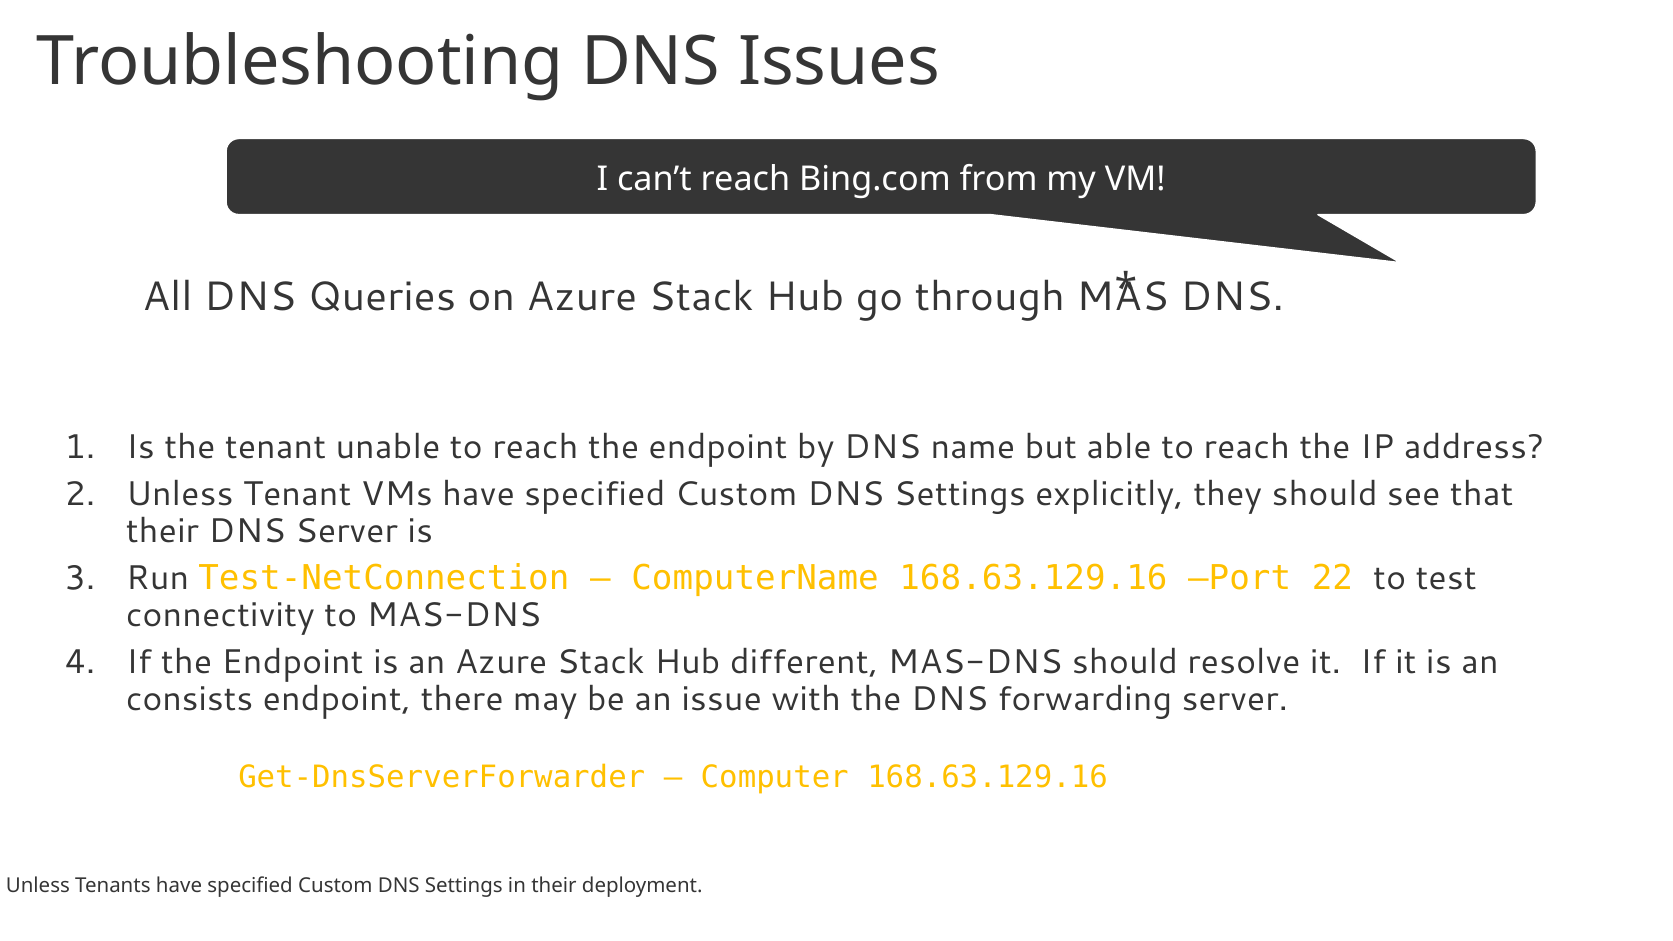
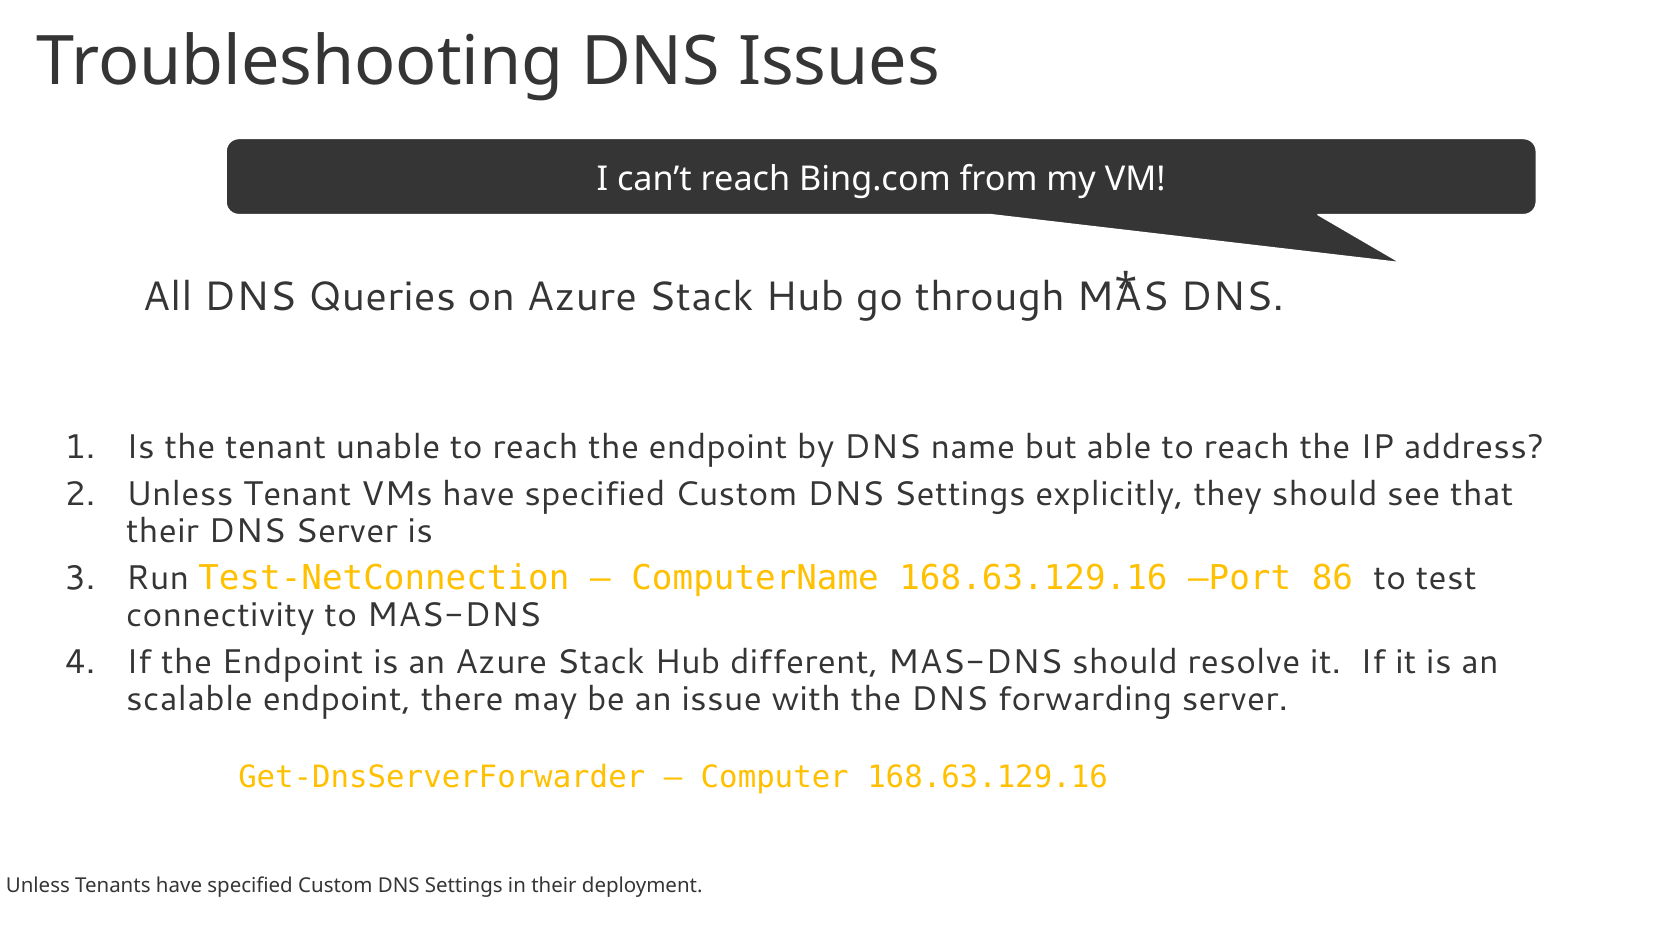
22: 22 -> 86 (1332, 579)
consists: consists -> scalable (189, 699)
